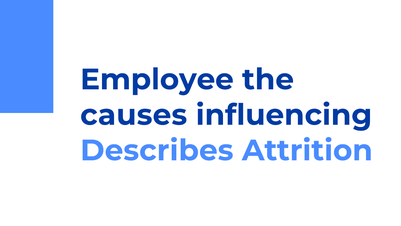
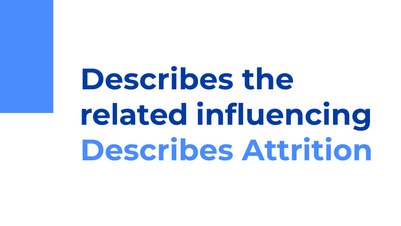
Employee: Employee -> Describes (157, 79)
causes: causes -> related (134, 115)
